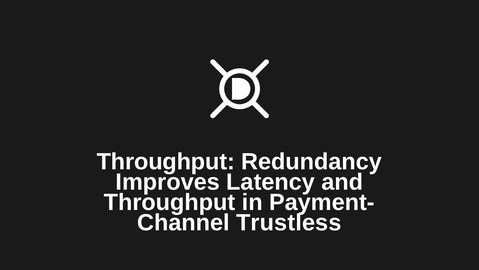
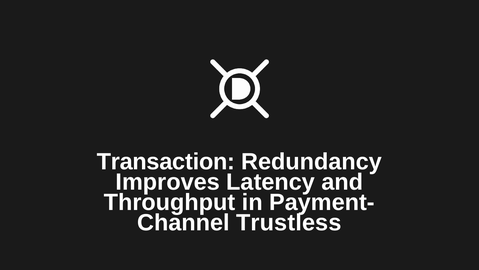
Throughput: Throughput -> Transaction (166, 161)
